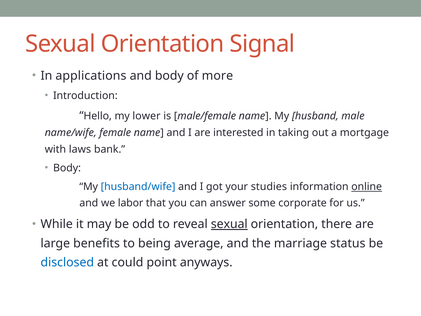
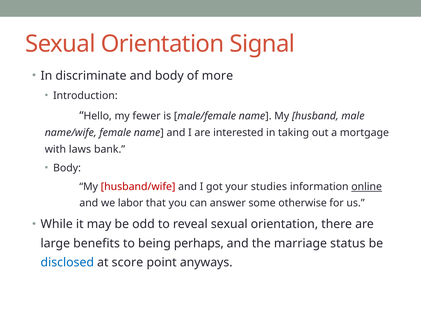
applications: applications -> discriminate (91, 76)
lower: lower -> fewer (147, 116)
husband/wife colour: blue -> red (138, 187)
corporate: corporate -> otherwise (303, 203)
sexual underline: present -> none (229, 224)
average: average -> perhaps (199, 243)
could: could -> score (127, 262)
